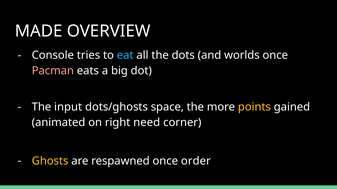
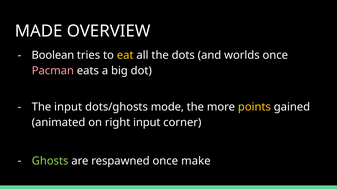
Console: Console -> Boolean (53, 55)
eat colour: light blue -> yellow (125, 55)
space: space -> mode (167, 107)
right need: need -> input (147, 123)
Ghosts colour: yellow -> light green (50, 161)
order: order -> make (196, 161)
